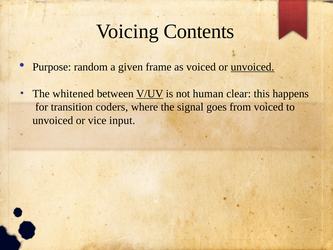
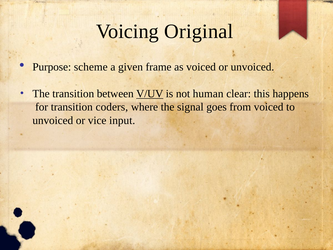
Contents: Contents -> Original (199, 31)
random: random -> scheme (91, 67)
unvoiced underline: present -> none (252, 67)
The whitened: whitened -> transition (73, 94)
